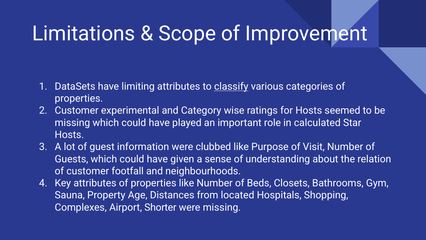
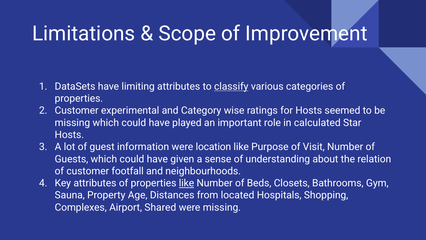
clubbed: clubbed -> location (213, 147)
like underline: none -> present (186, 183)
Shorter: Shorter -> Shared (160, 207)
